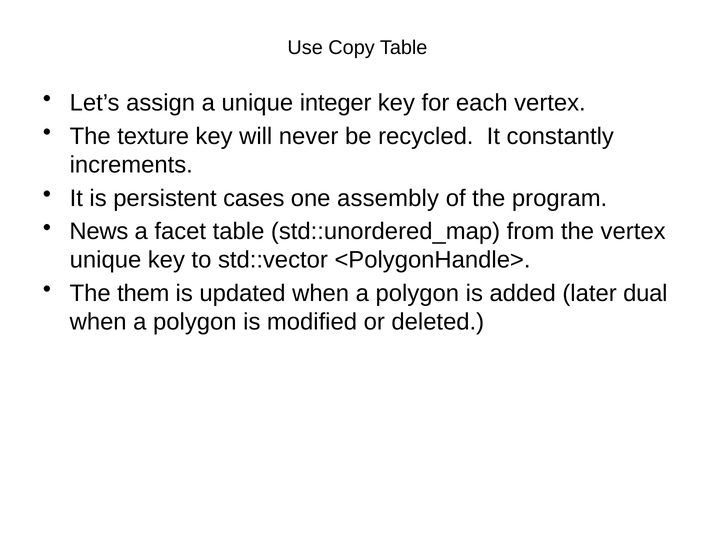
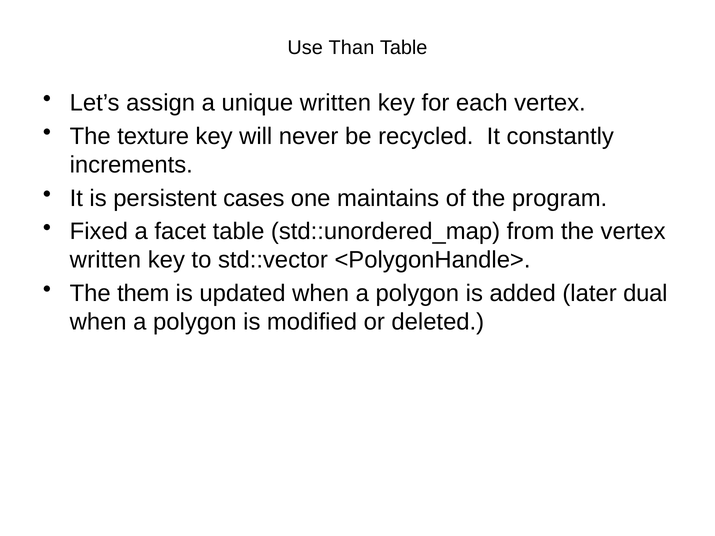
Copy: Copy -> Than (351, 48)
unique integer: integer -> written (335, 103)
assembly: assembly -> maintains (388, 198)
News: News -> Fixed (99, 232)
unique: unique -> written (105, 260)
